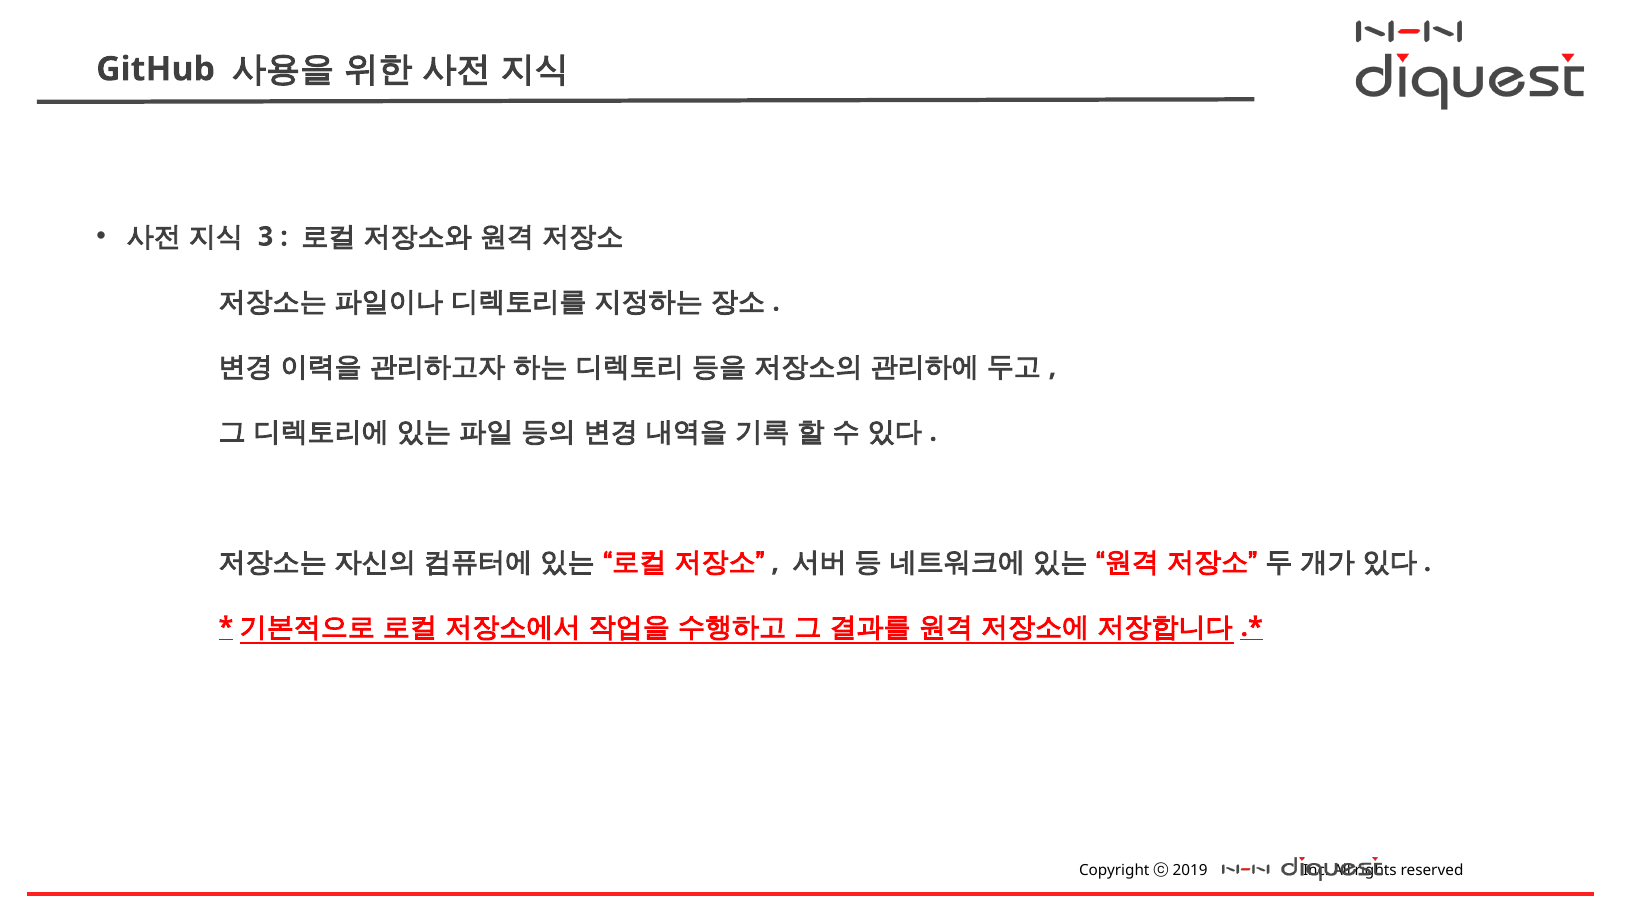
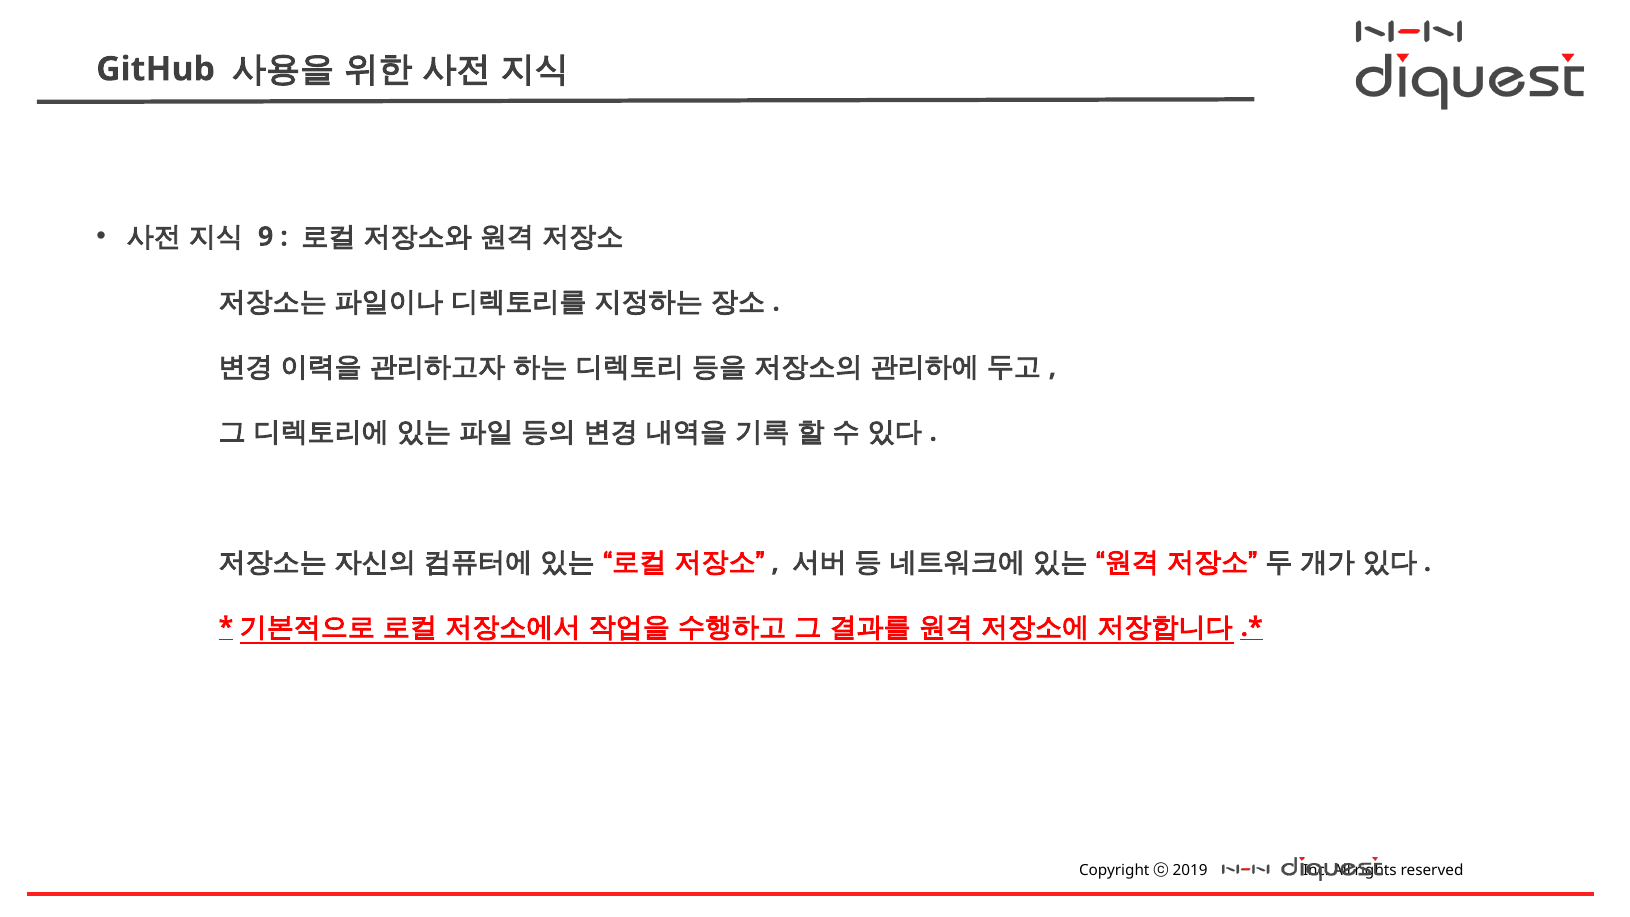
3: 3 -> 9 (266, 237)
